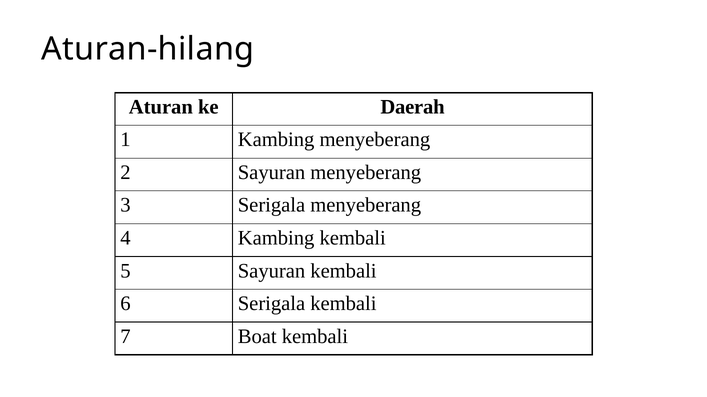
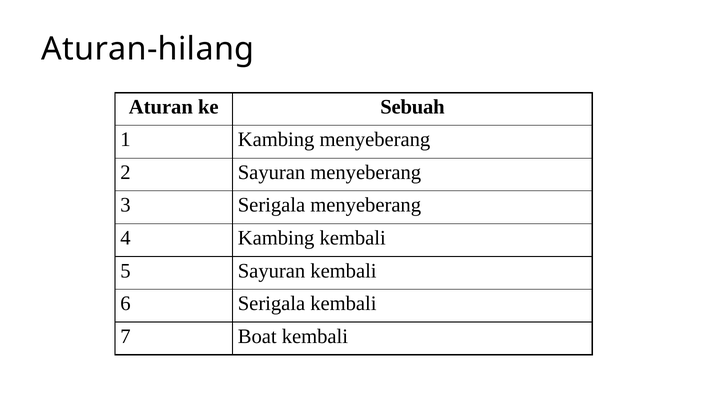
Daerah: Daerah -> Sebuah (412, 107)
